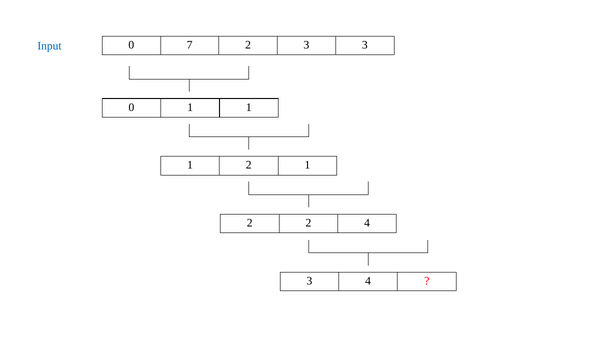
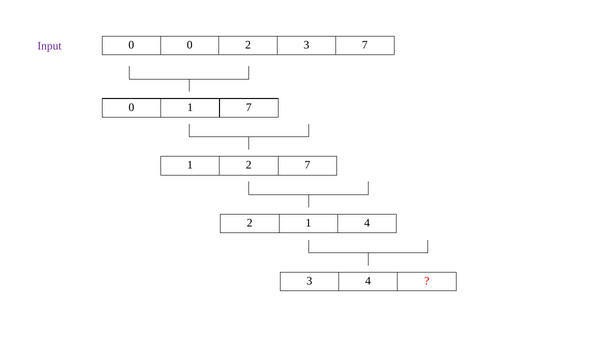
0 7: 7 -> 0 (190, 45)
3 3: 3 -> 7 (365, 45)
Input colour: blue -> purple (49, 46)
0 1 1: 1 -> 7 (249, 107)
2 1: 1 -> 7 (307, 165)
2 2: 2 -> 1 (308, 223)
